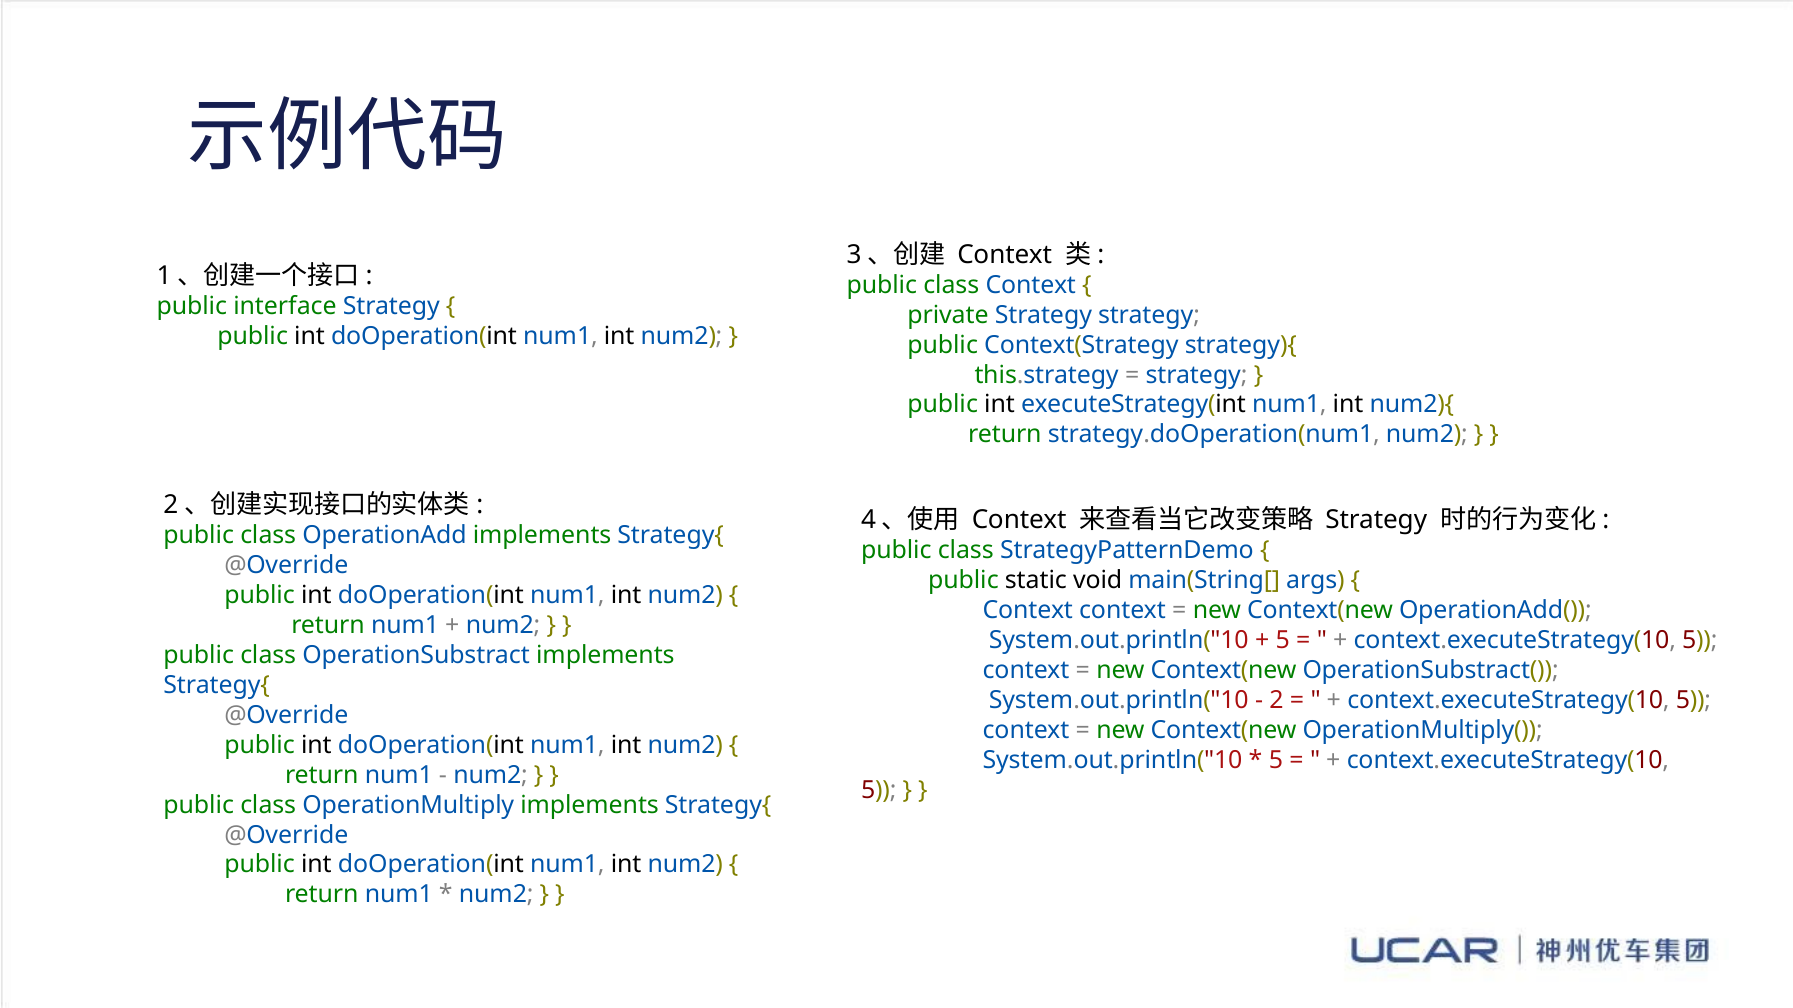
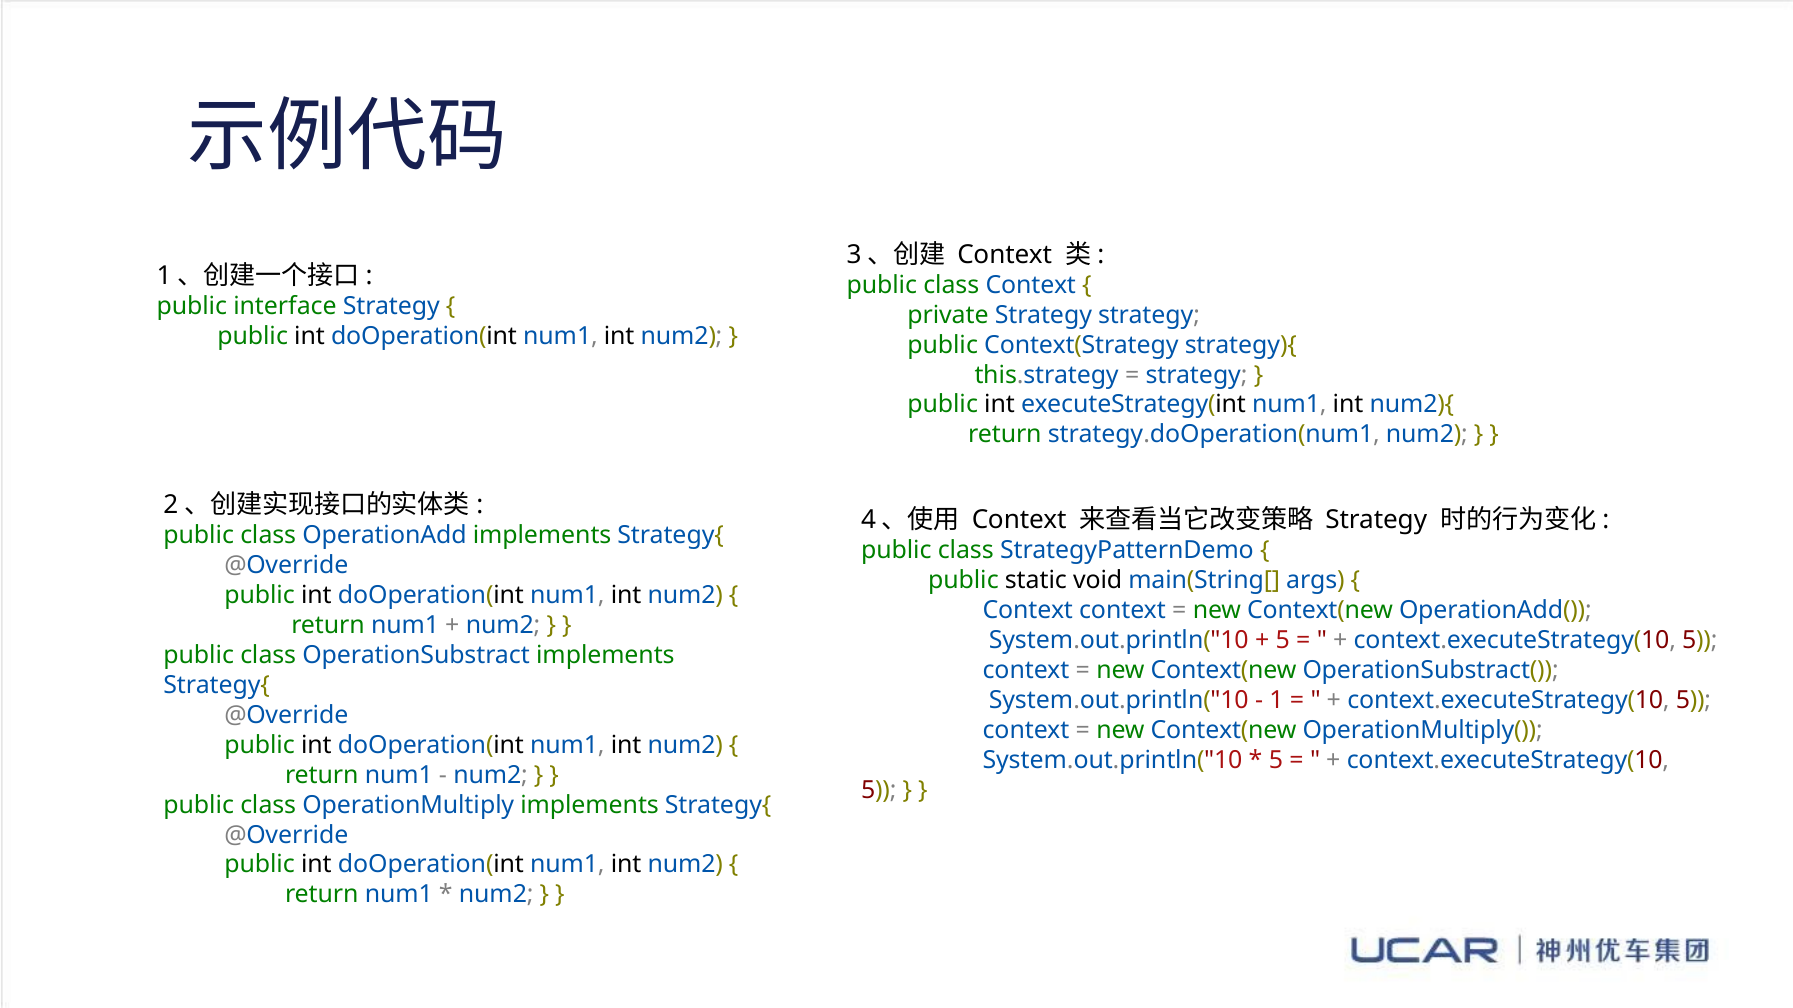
2: 2 -> 1 (1276, 701)
